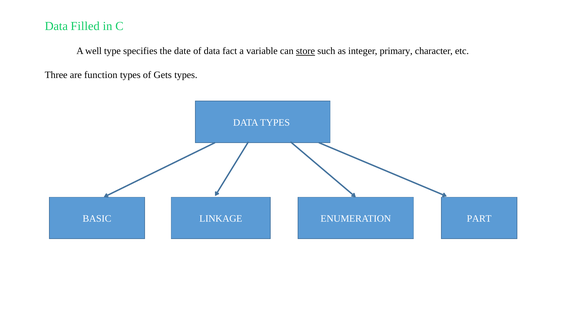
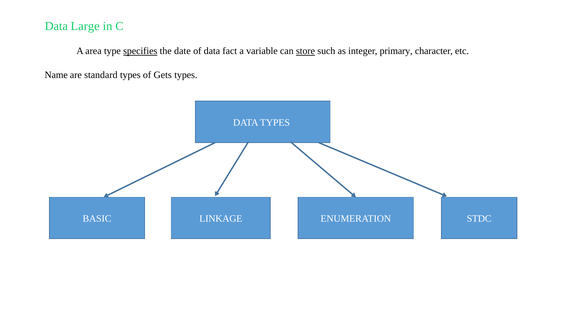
Filled: Filled -> Large (85, 26)
well: well -> area (93, 51)
specifies underline: none -> present (140, 51)
Three: Three -> Name (56, 75)
function: function -> standard (101, 75)
PART: PART -> STDC (479, 219)
